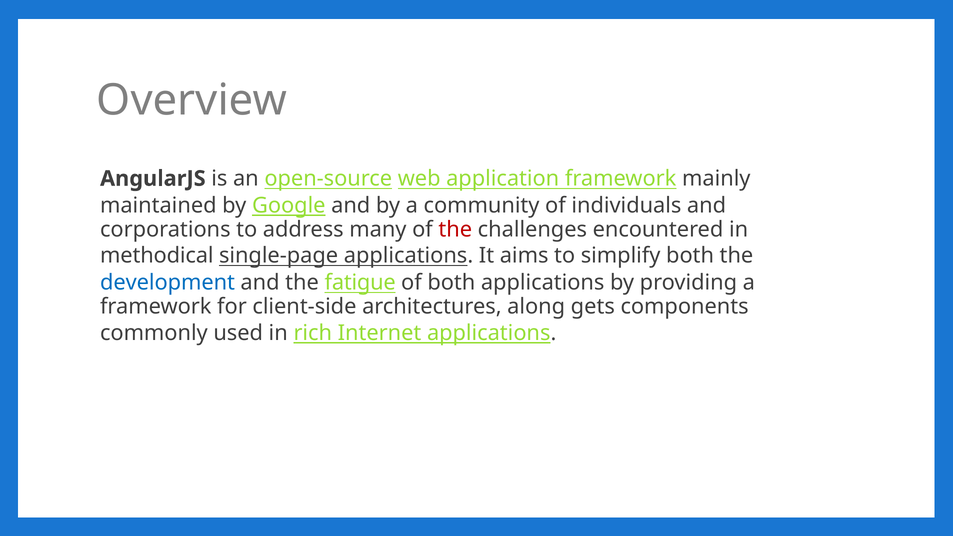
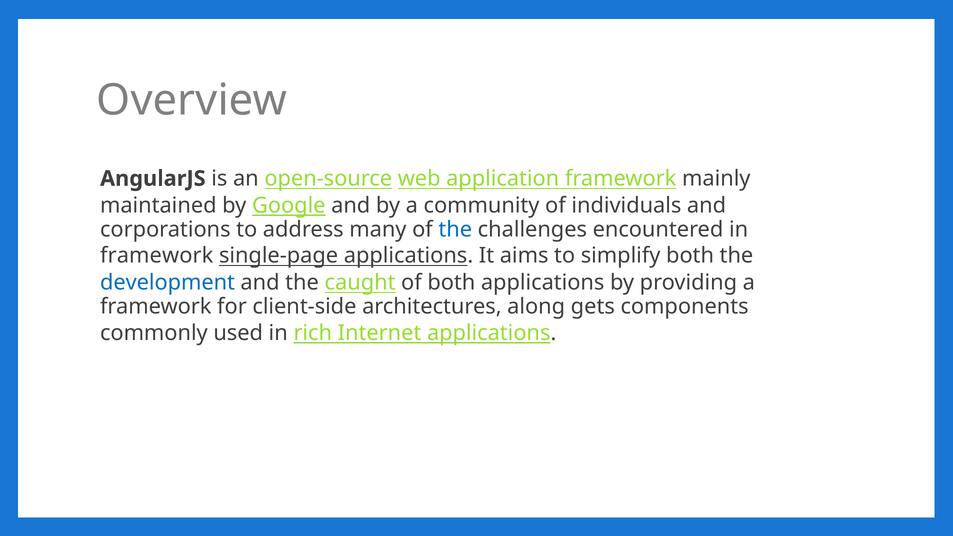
the colour: red -> blue (455, 230)
methodical: methodical -> framework (157, 256)
fatigue: fatigue -> caught (360, 283)
